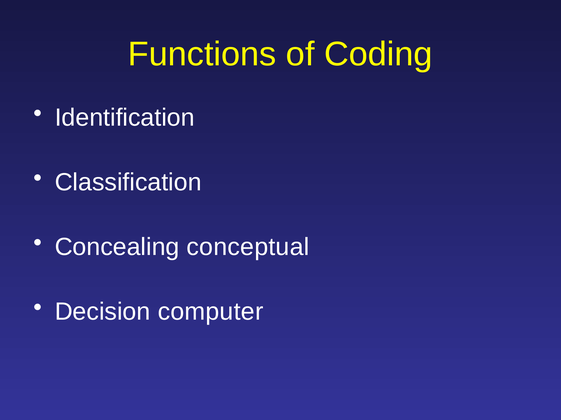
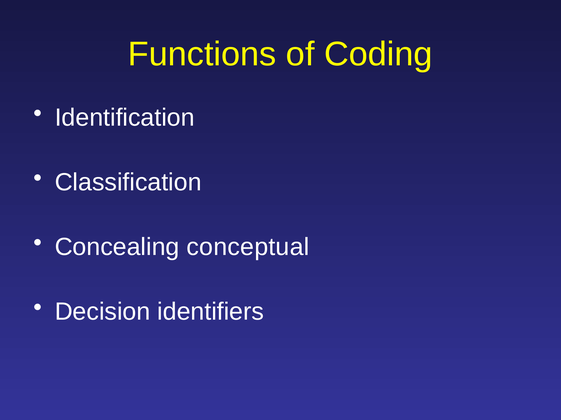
computer: computer -> identifiers (211, 312)
